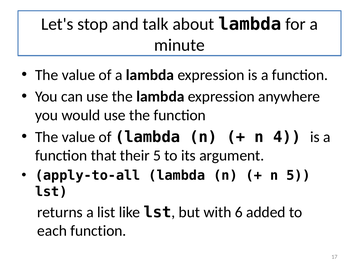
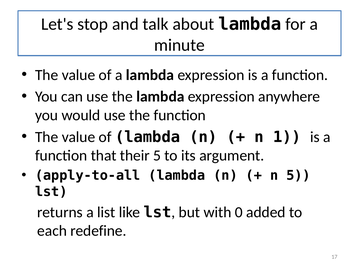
4: 4 -> 1 (287, 137)
6: 6 -> 0 (239, 212)
each function: function -> redefine (98, 231)
